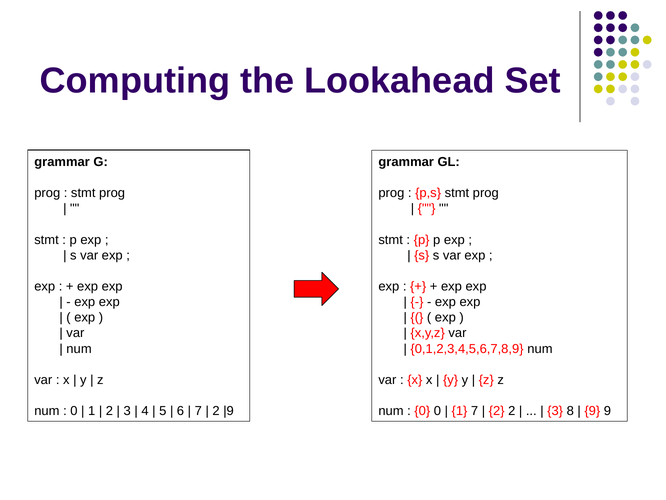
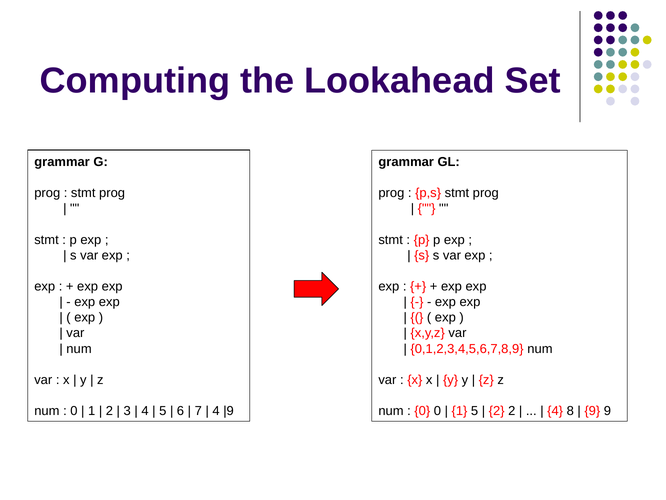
2: 2 -> 4 (216, 411)
1 7: 7 -> 5 (475, 411)
3: 3 -> 4 (555, 411)
